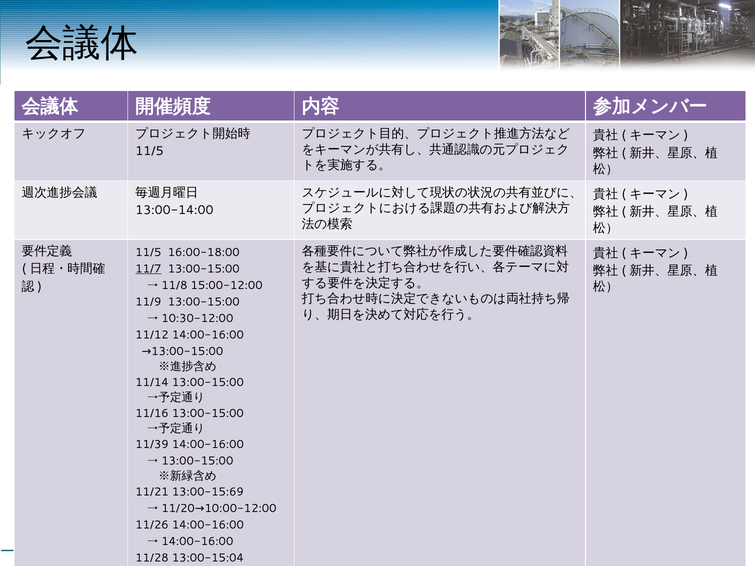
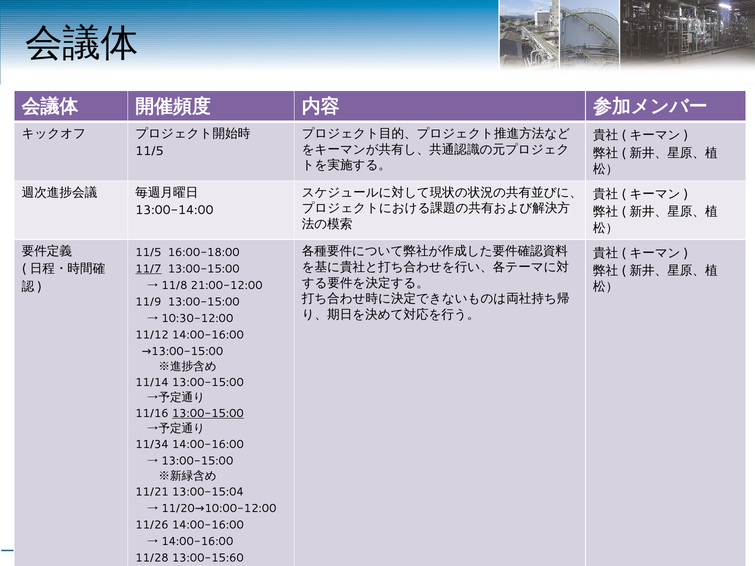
15:00-12:00: 15:00-12:00 -> 21:00-12:00 (227, 285)
13:00-15:00 underline: none -> present (208, 414)
11/39: 11/39 -> 11/34 (152, 445)
13:00-15:69: 13:00-15:69 -> 13:00-15:04 (208, 492)
13:00-15:04: 13:00-15:04 -> 13:00-15:60 (208, 558)
